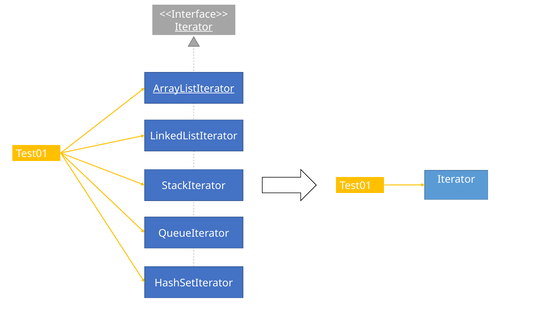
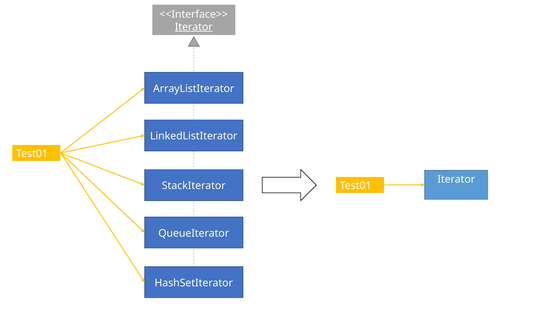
ArrayListIterator underline: present -> none (194, 89)
